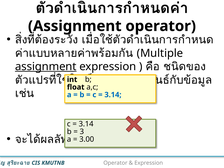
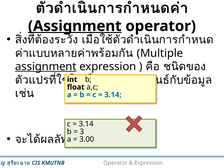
Assignment underline: none -> present (75, 26)
